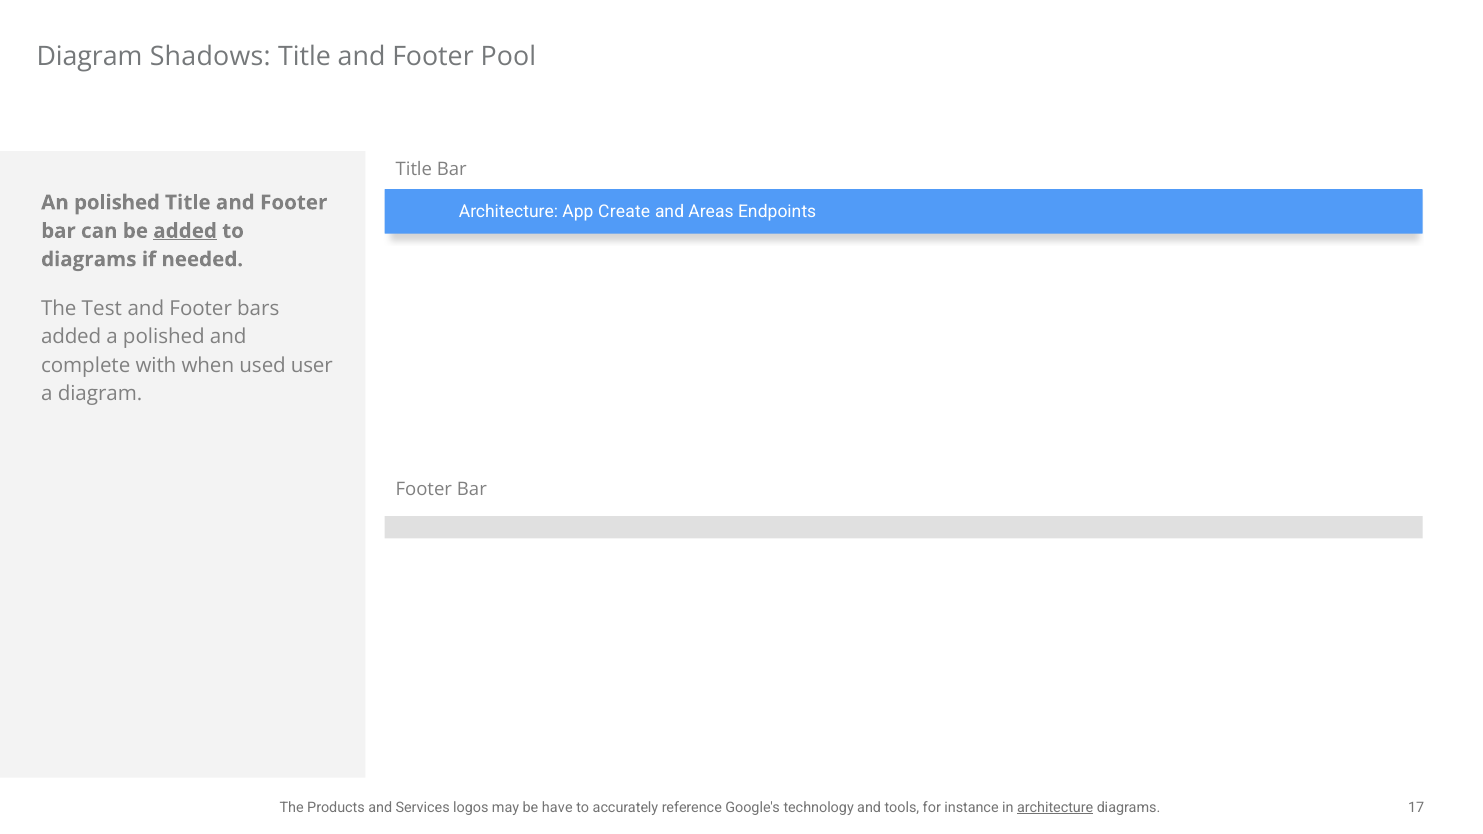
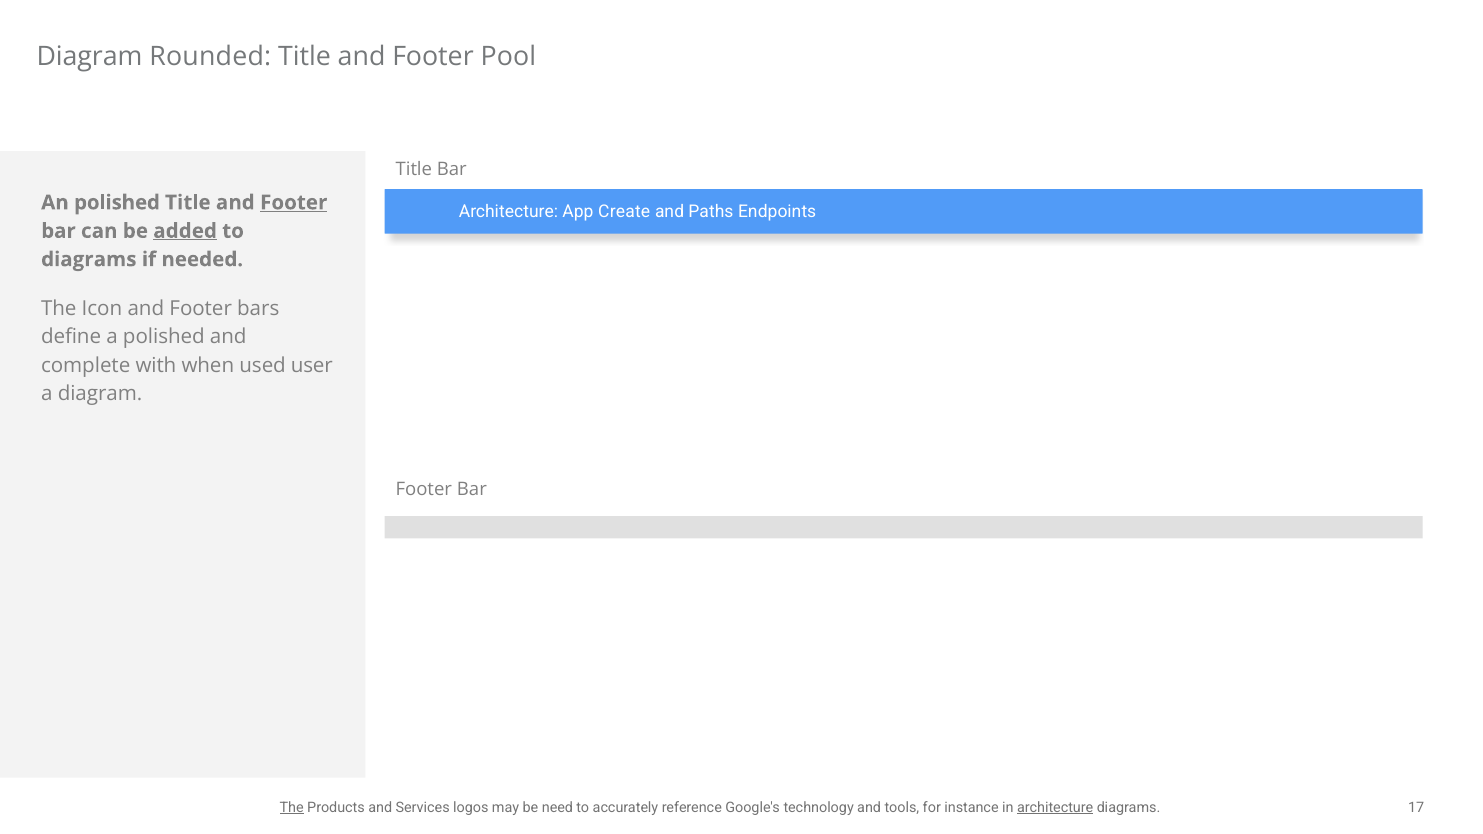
Shadows: Shadows -> Rounded (210, 57)
Footer underline: none -> present (294, 203)
Areas: Areas -> Paths (711, 212)
Test: Test -> Icon (102, 309)
added: added -> define (71, 337)
The underline: none -> present (292, 808)
have: have -> need (557, 808)
